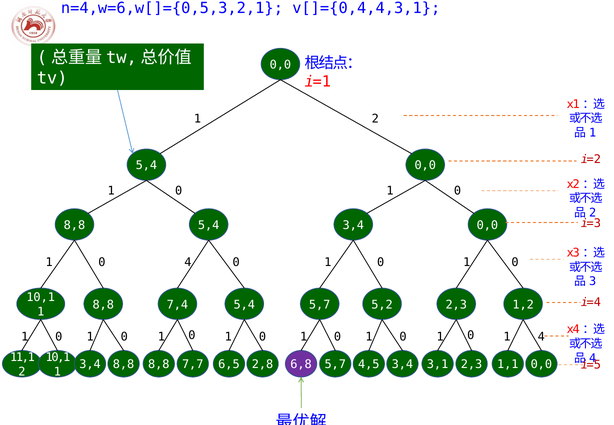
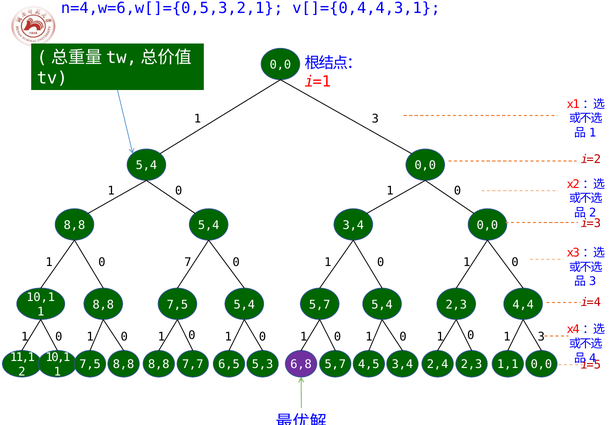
2: 2 -> 3 (375, 119)
0 4: 4 -> 7 (188, 263)
7,4: 7,4 -> 7,5 (177, 305)
5,2: 5,2 -> 5,4 (382, 305)
1,2: 1,2 -> 4,4 (523, 305)
4: 4 -> 3 (541, 337)
3,4: 3,4 -> 7,5 (90, 365)
2,8: 2,8 -> 5,3 (263, 365)
3,1: 3,1 -> 2,4 (438, 365)
